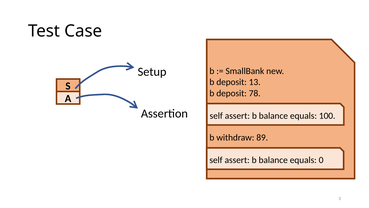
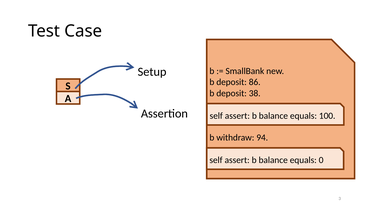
13: 13 -> 86 (255, 82)
78: 78 -> 38 (255, 93)
89: 89 -> 94 (262, 137)
